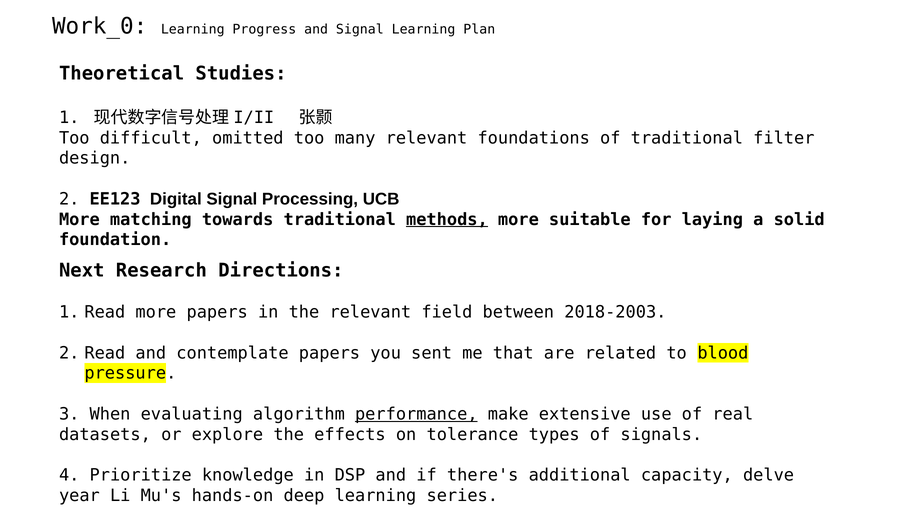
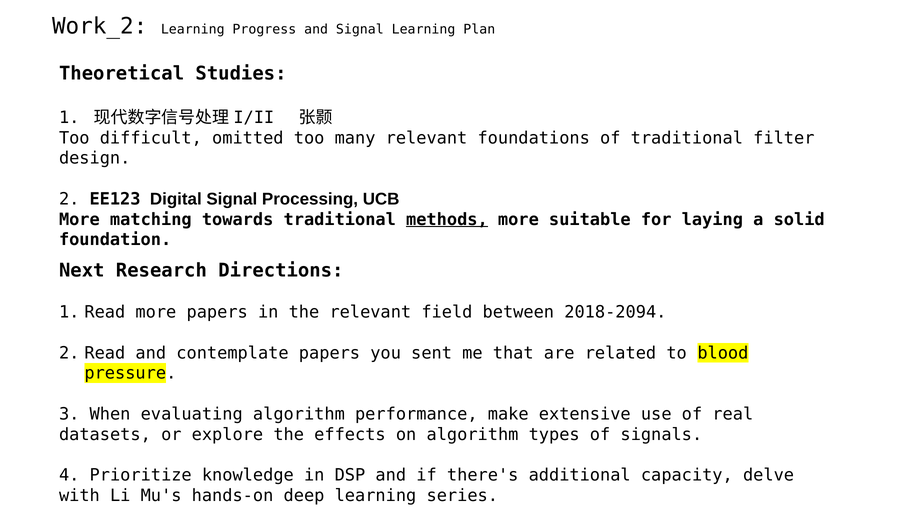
Work_0: Work_0 -> Work_2 (100, 26)
2018-2003: 2018-2003 -> 2018-2094 (615, 312)
performance underline: present -> none (416, 414)
on tolerance: tolerance -> algorithm (473, 434)
year: year -> with (79, 496)
